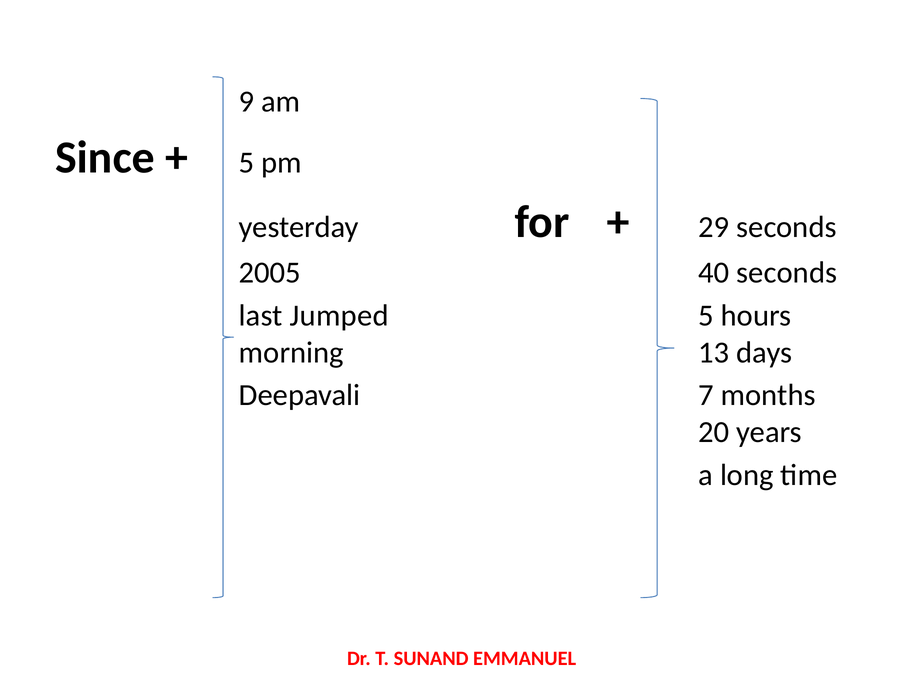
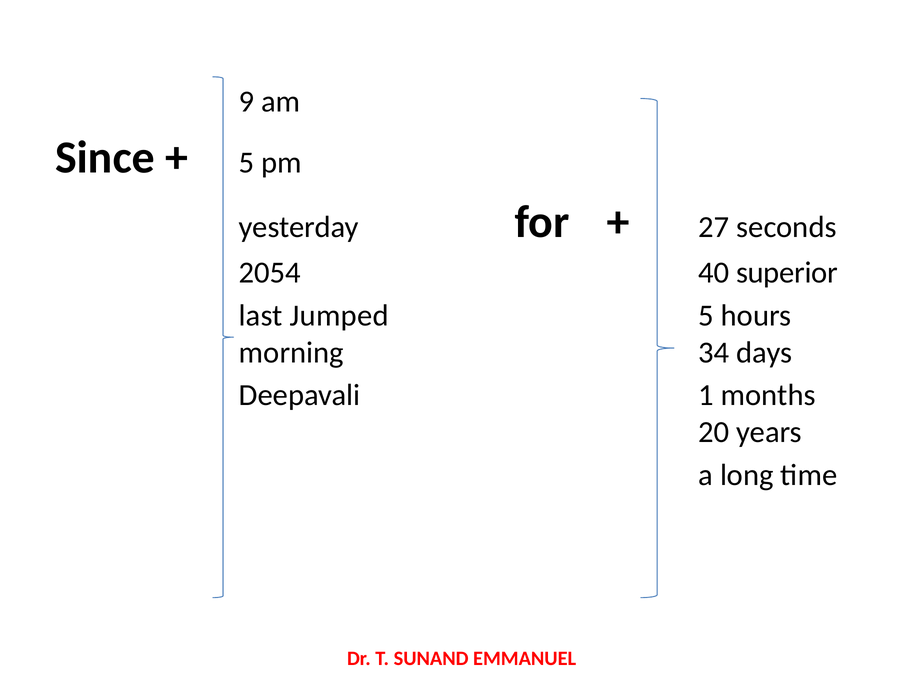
29: 29 -> 27 (714, 227)
2005: 2005 -> 2054 (270, 273)
40 seconds: seconds -> superior (787, 273)
13: 13 -> 34 (714, 353)
7: 7 -> 1 (706, 395)
